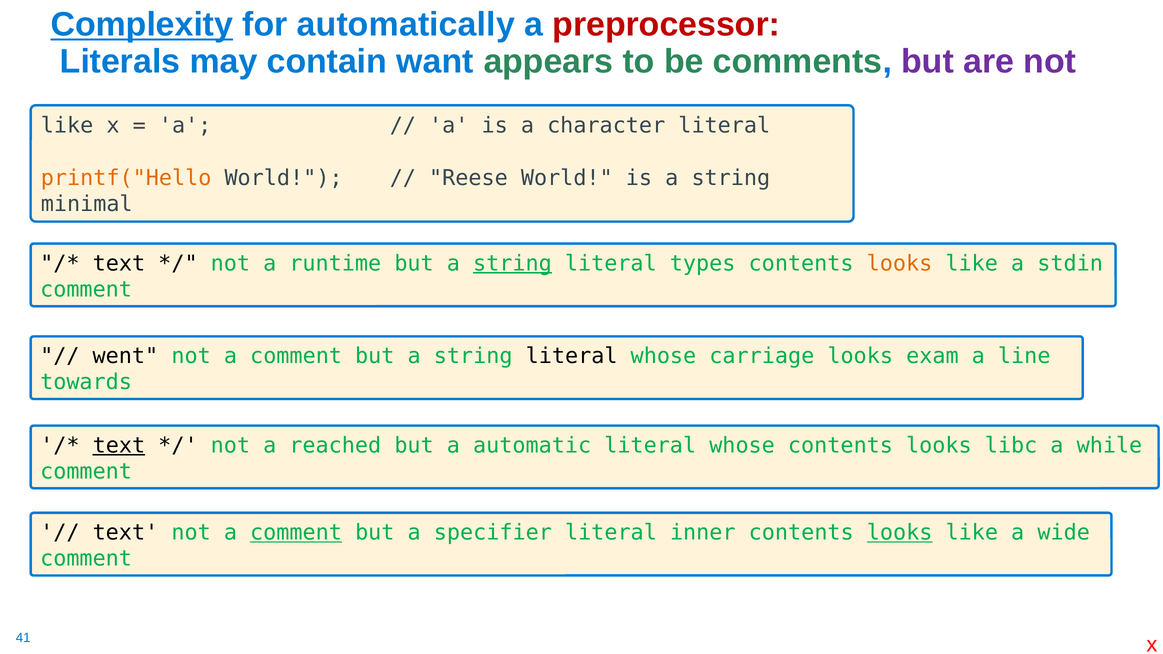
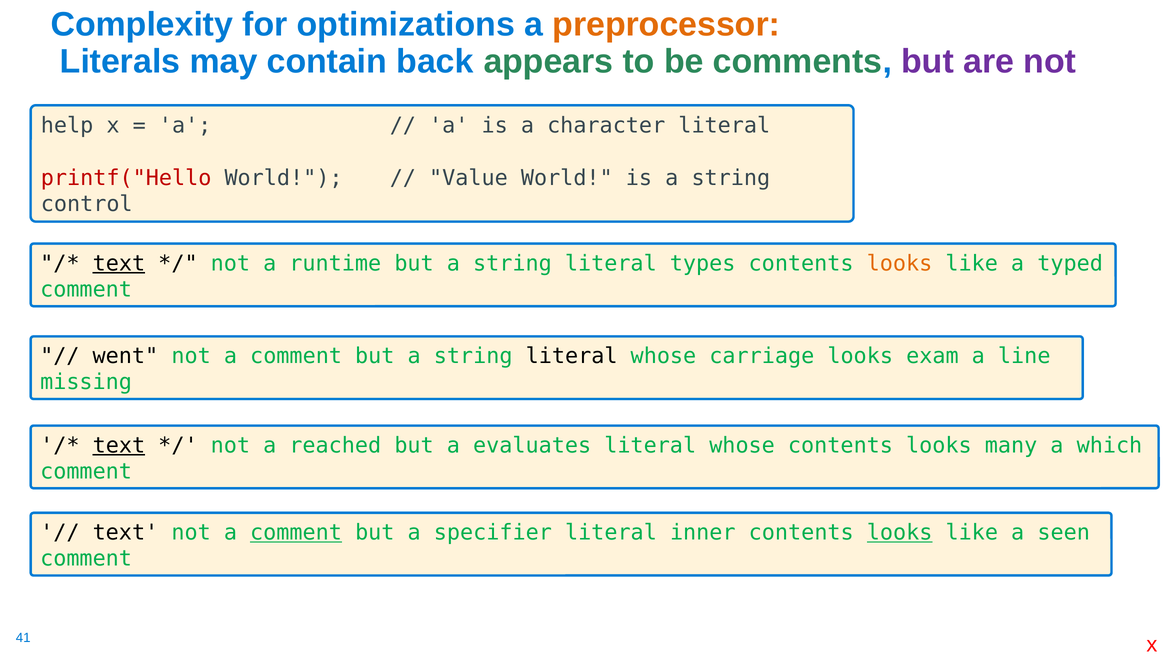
Complexity underline: present -> none (142, 25)
automatically: automatically -> optimizations (406, 25)
preprocessor colour: red -> orange (666, 25)
want: want -> back (435, 61)
like: like -> help (67, 126)
printf("Hello colour: orange -> red (126, 178)
Reese: Reese -> Value (468, 178)
minimal: minimal -> control (87, 204)
text underline: none -> present (119, 263)
string underline: present -> none (512, 263)
stdin: stdin -> typed (1070, 263)
towards: towards -> missing (86, 382)
automatic: automatic -> evaluates (532, 445)
libc: libc -> many (1011, 445)
while: while -> which (1109, 445)
wide: wide -> seen (1064, 533)
